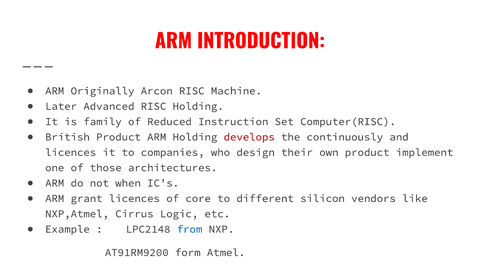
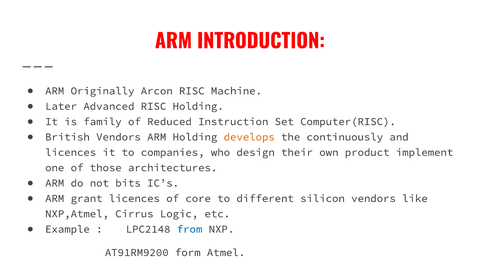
British Product: Product -> Vendors (118, 137)
develops colour: red -> orange (249, 137)
when: when -> bits (128, 183)
